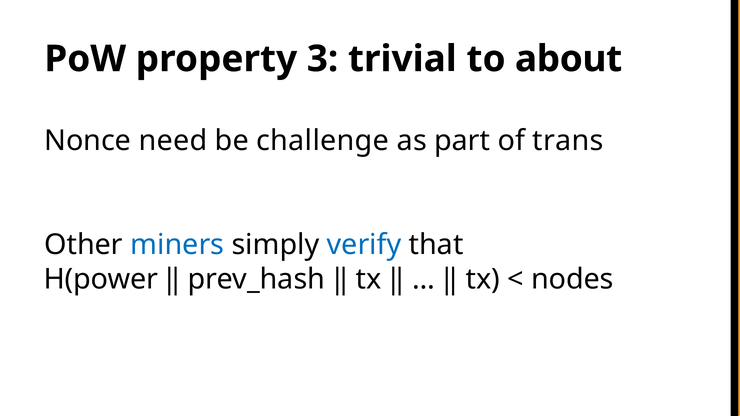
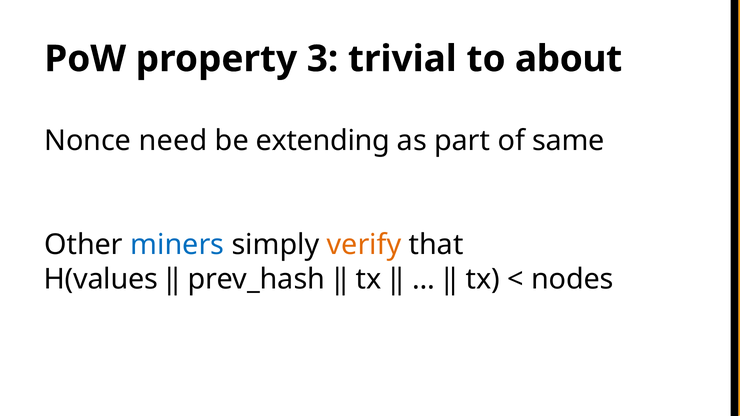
challenge: challenge -> extending (323, 141)
trans: trans -> same (568, 141)
verify colour: blue -> orange (364, 245)
H(power: H(power -> H(values (101, 279)
